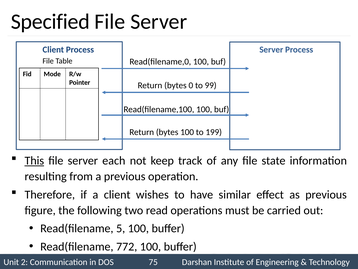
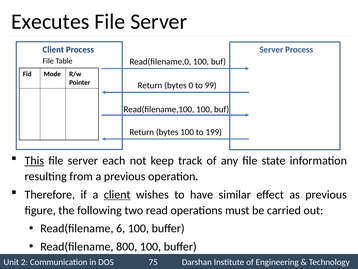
Specified: Specified -> Executes (50, 22)
client underline: none -> present (117, 194)
5: 5 -> 6 (121, 228)
772: 772 -> 800 (127, 246)
